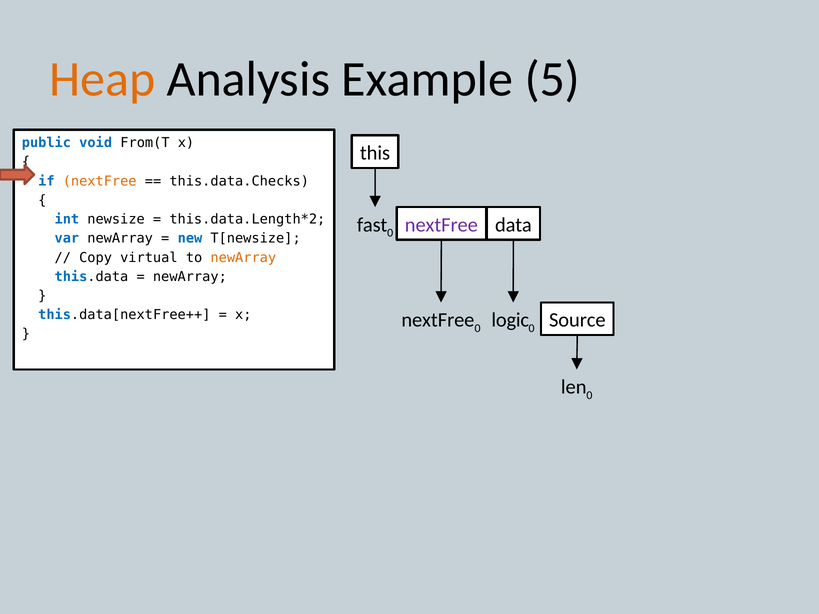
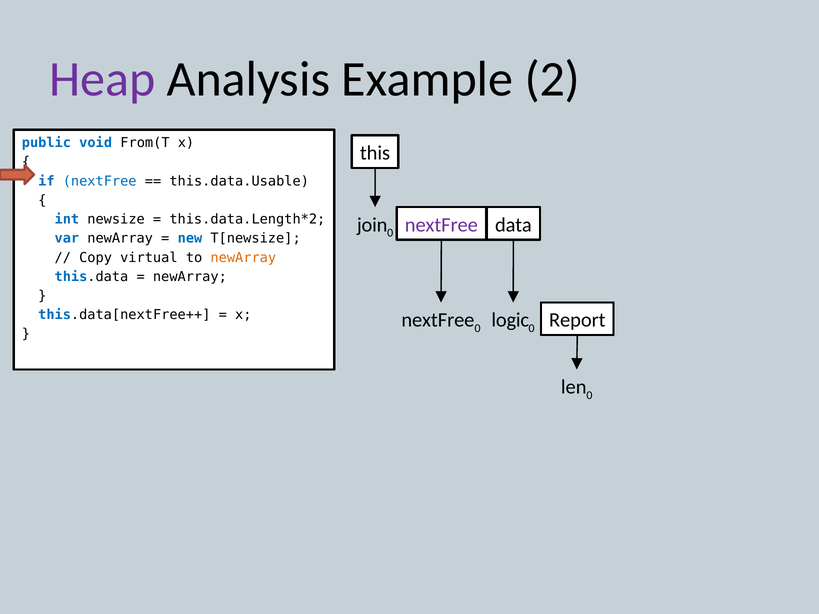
Heap colour: orange -> purple (102, 79)
5: 5 -> 2 (552, 79)
nextFree colour: orange -> blue (100, 181)
this.data.Checks: this.data.Checks -> this.data.Usable (239, 181)
fast: fast -> join (372, 225)
Source: Source -> Report (577, 320)
